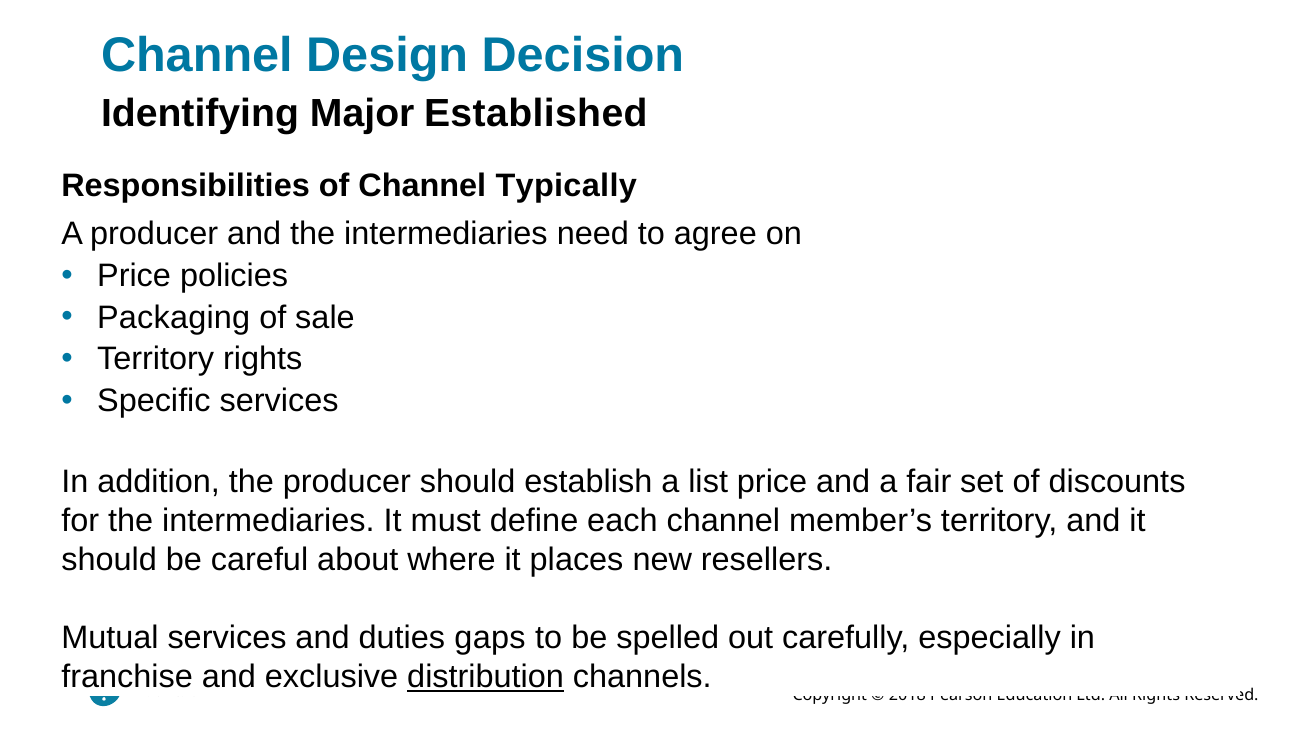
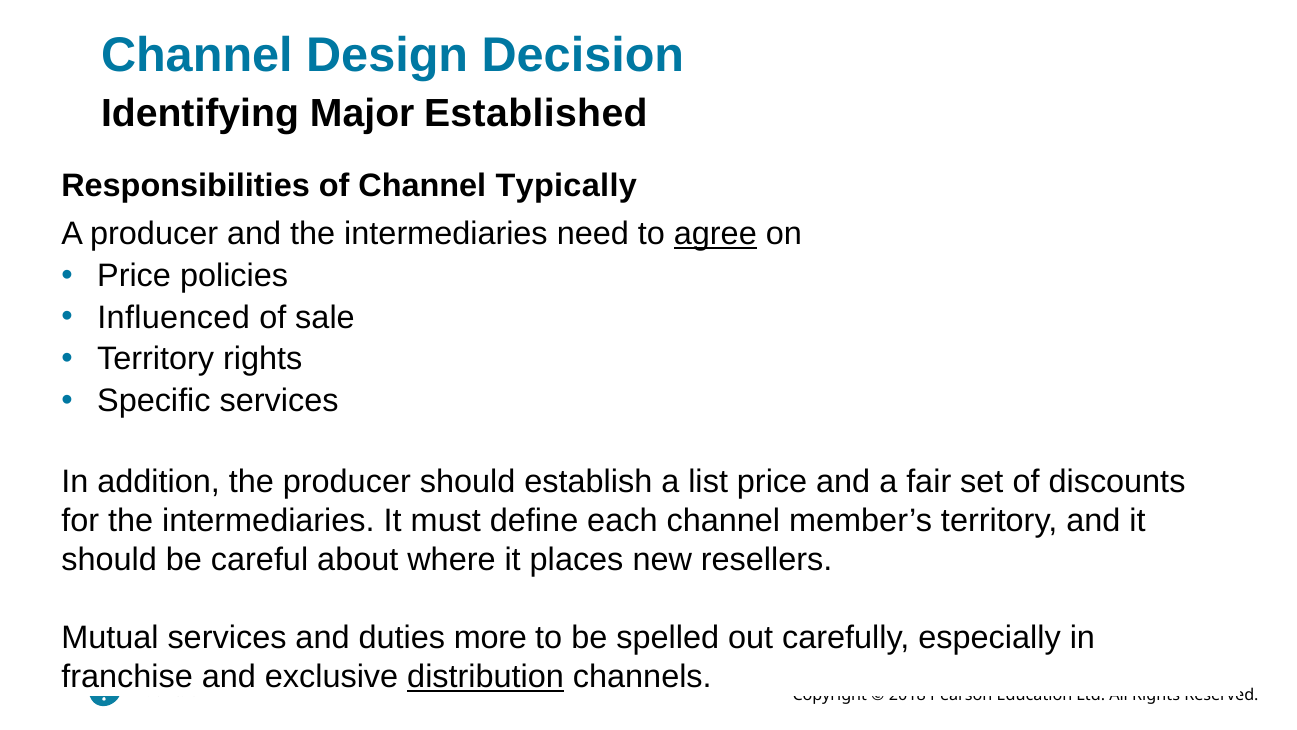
agree underline: none -> present (715, 234)
Packaging: Packaging -> Influenced (174, 317)
gaps: gaps -> more (490, 637)
